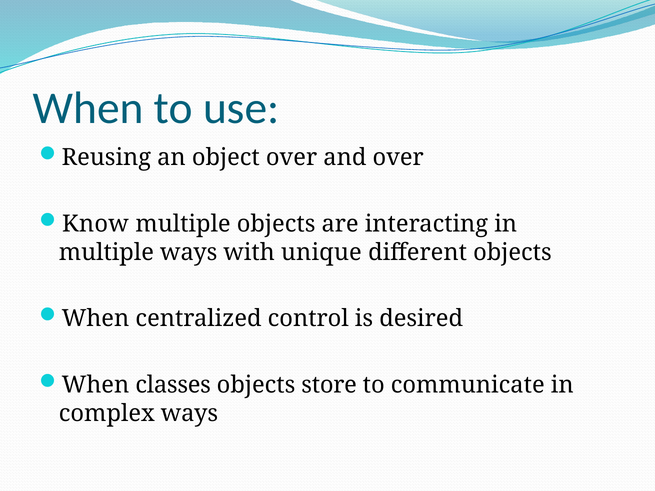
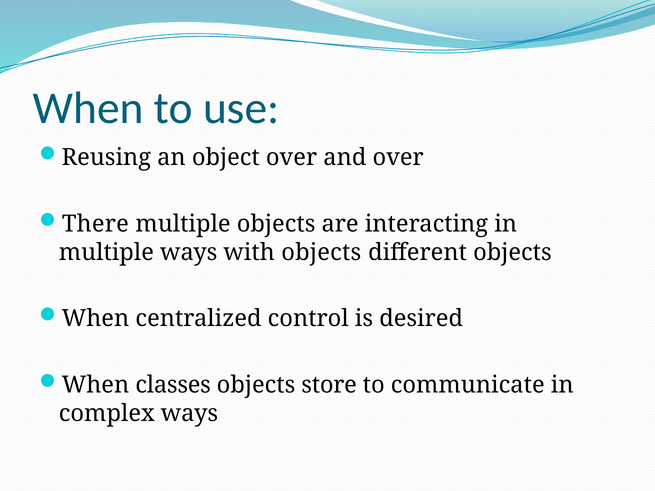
Know: Know -> There (95, 224)
with unique: unique -> objects (321, 253)
